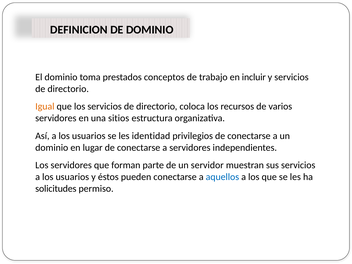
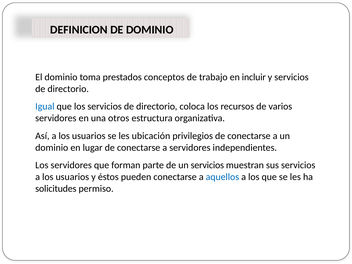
Igual colour: orange -> blue (45, 106)
sitios: sitios -> otros (119, 118)
identidad: identidad -> ubicación (151, 136)
un servidor: servidor -> servicios (207, 165)
